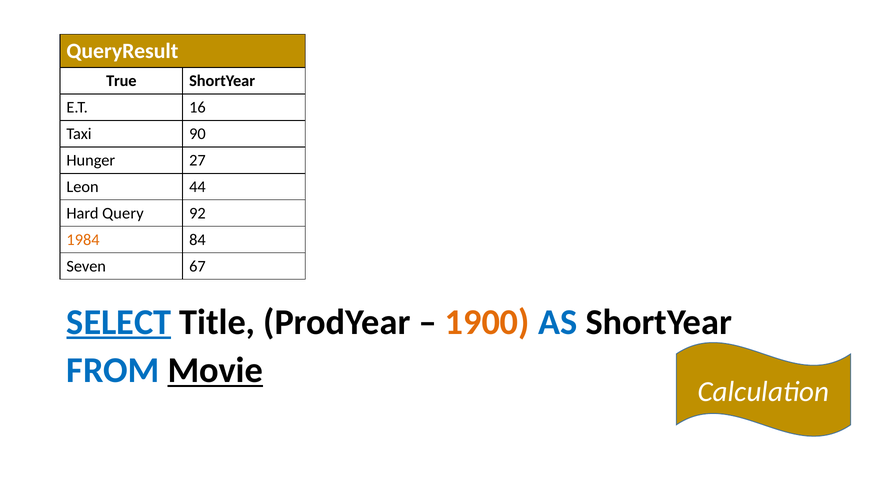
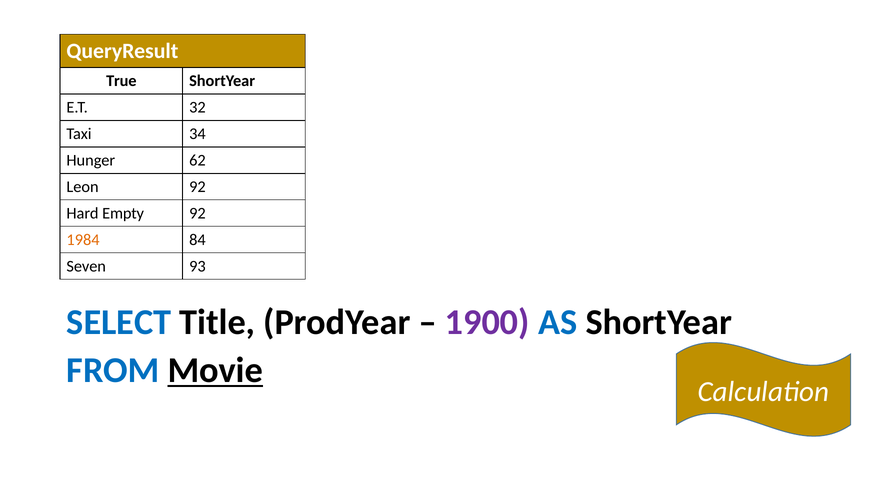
16: 16 -> 32 (197, 107)
90: 90 -> 34 (197, 134)
27: 27 -> 62 (197, 160)
Leon 44: 44 -> 92 (197, 187)
Query: Query -> Empty (123, 214)
67: 67 -> 93 (197, 267)
SELECT underline: present -> none (119, 323)
1900 colour: orange -> purple (487, 323)
